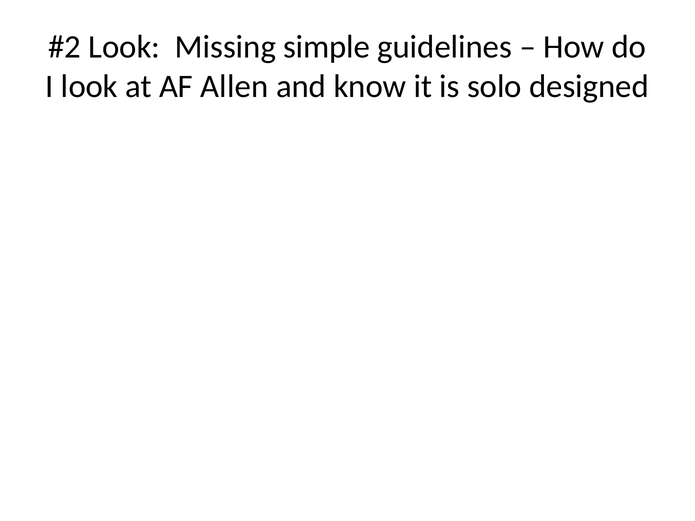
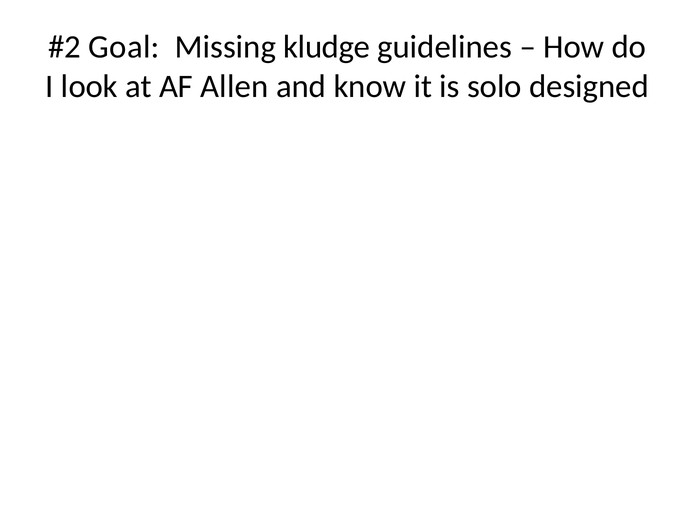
Look: Look -> Goal (124, 47)
simple: simple -> kludge (327, 47)
